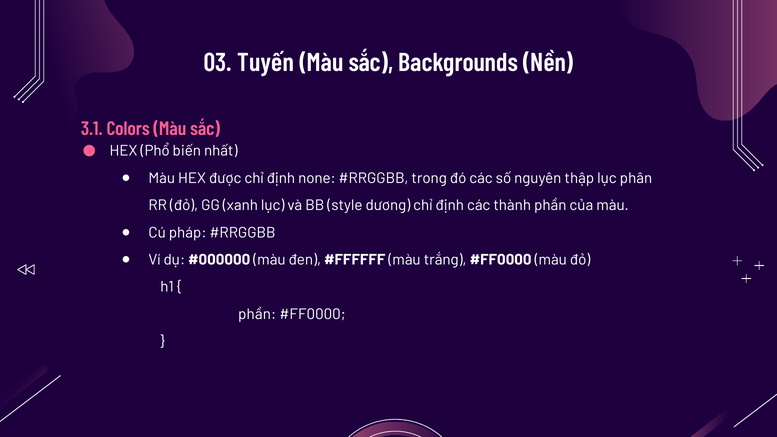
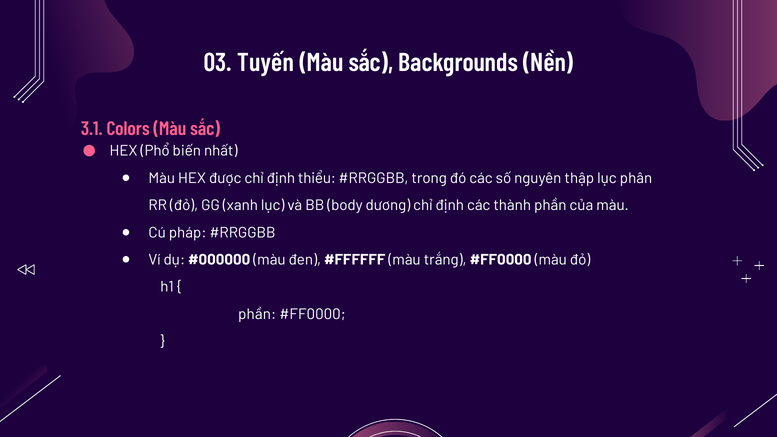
none: none -> thiểu (317, 178)
style: style -> body (345, 205)
